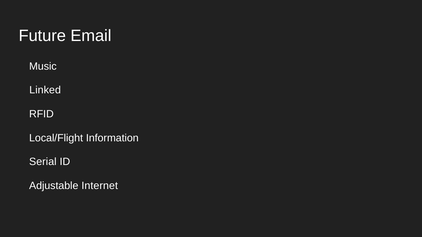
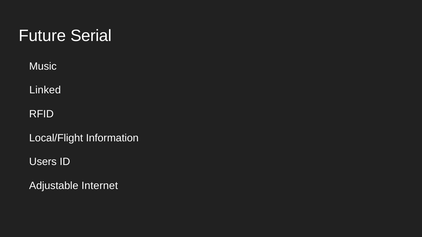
Email: Email -> Serial (91, 36)
Serial: Serial -> Users (43, 162)
